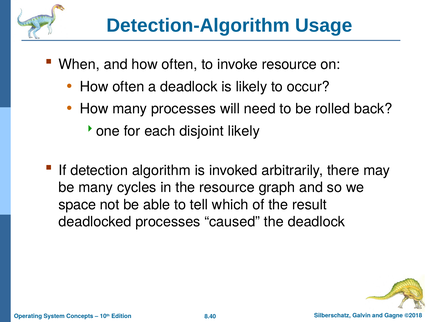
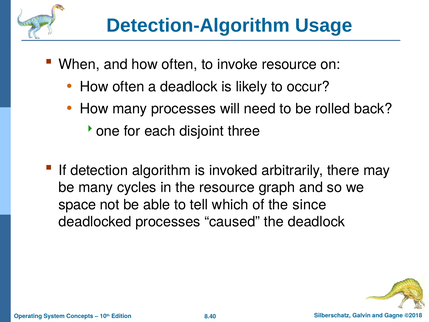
disjoint likely: likely -> three (244, 131)
result: result -> since (309, 205)
